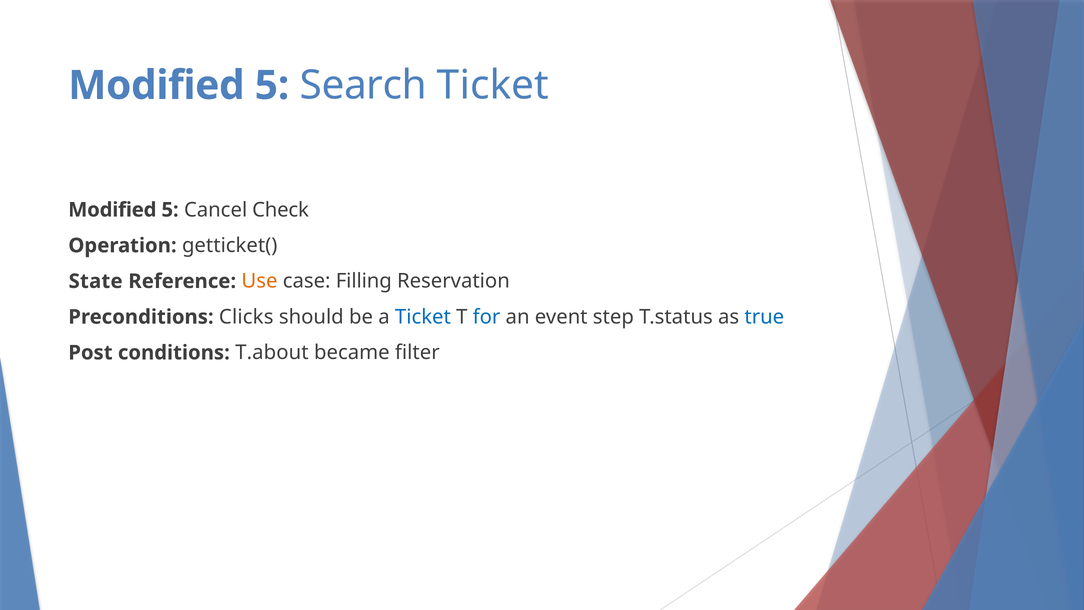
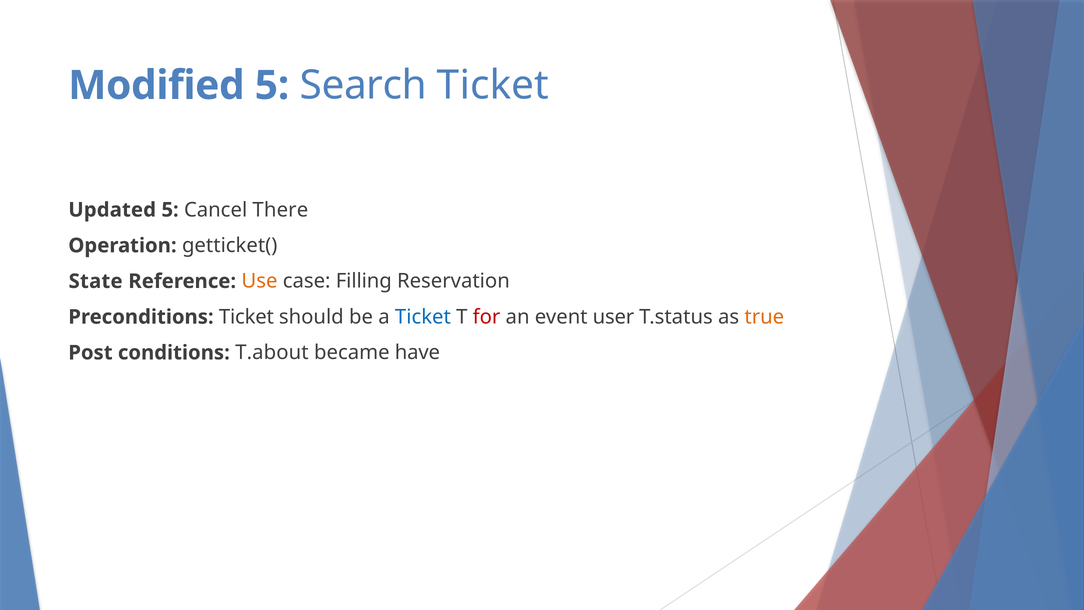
Modified: Modified -> Updated (112, 210)
Check: Check -> There (280, 210)
Preconditions Clicks: Clicks -> Ticket (246, 317)
for colour: blue -> red (487, 317)
step: step -> user (613, 317)
true colour: blue -> orange (764, 317)
filter: filter -> have (417, 353)
